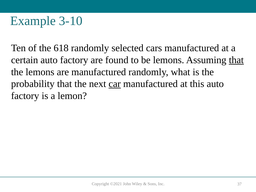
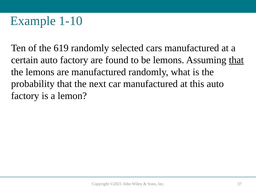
3-10: 3-10 -> 1-10 (71, 21)
618: 618 -> 619 (61, 48)
car underline: present -> none (115, 84)
